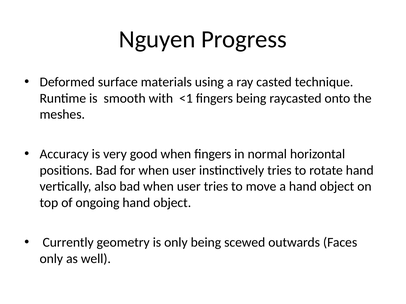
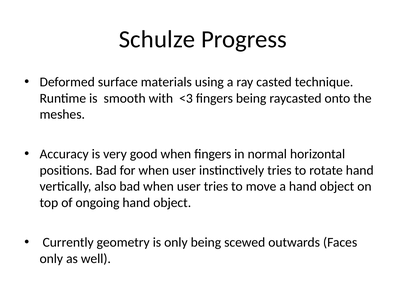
Nguyen: Nguyen -> Schulze (157, 39)
<1: <1 -> <3 (186, 98)
